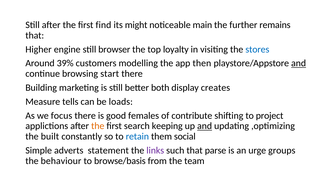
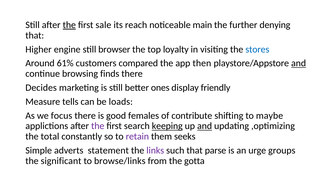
the underline: none -> present (69, 25)
find: find -> sale (103, 25)
might: might -> reach (136, 25)
remains: remains -> denying (275, 25)
39%: 39% -> 61% (65, 63)
modelling: modelling -> compared (138, 63)
start: start -> finds (110, 74)
Building: Building -> Decides (41, 88)
both: both -> ones (160, 88)
creates: creates -> friendly (216, 88)
project: project -> maybe (270, 116)
the colour: orange -> purple (98, 126)
keeping underline: none -> present (167, 126)
built: built -> total (50, 137)
retain colour: blue -> purple (137, 137)
social: social -> seeks (185, 137)
behaviour: behaviour -> significant (61, 161)
browse/basis: browse/basis -> browse/links (120, 161)
team: team -> gotta (194, 161)
